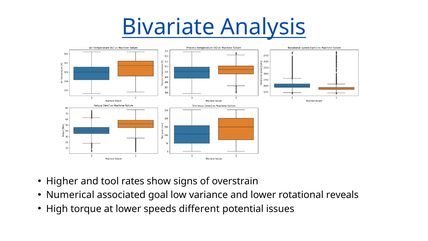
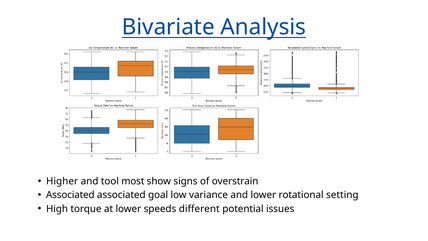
rates: rates -> most (133, 181)
Numerical: Numerical -> Associated (70, 195)
reveals: reveals -> setting (342, 195)
